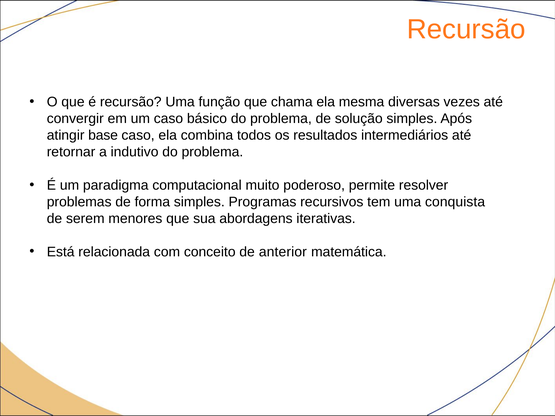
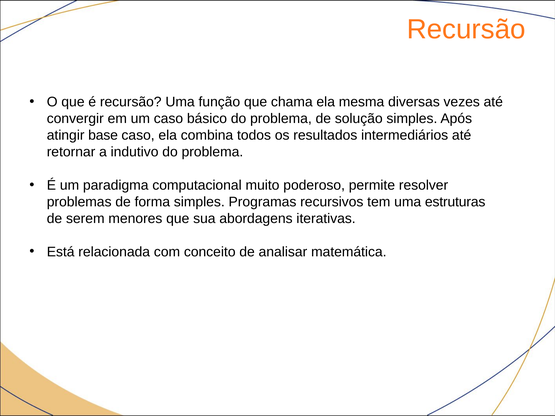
conquista: conquista -> estruturas (455, 202)
anterior: anterior -> analisar (283, 252)
